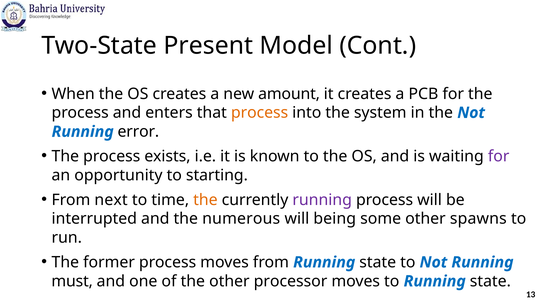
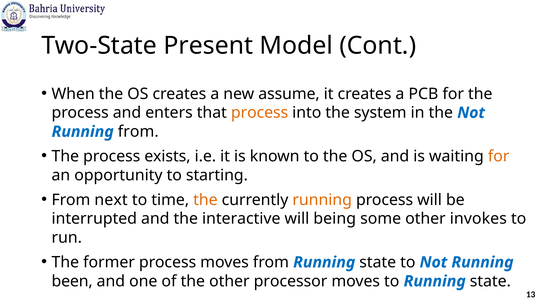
amount: amount -> assume (289, 94)
Running error: error -> from (138, 132)
for colour: purple -> orange (499, 156)
running colour: purple -> orange (322, 200)
numerous: numerous -> interactive (241, 219)
spawns: spawns -> invokes (478, 219)
must: must -> been (72, 282)
